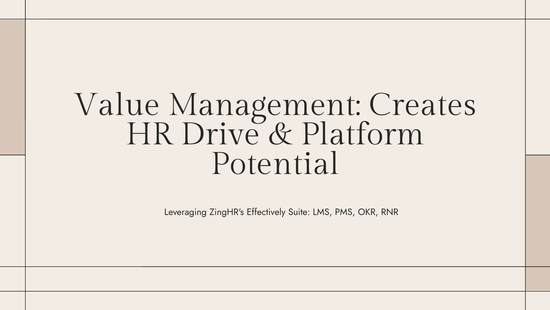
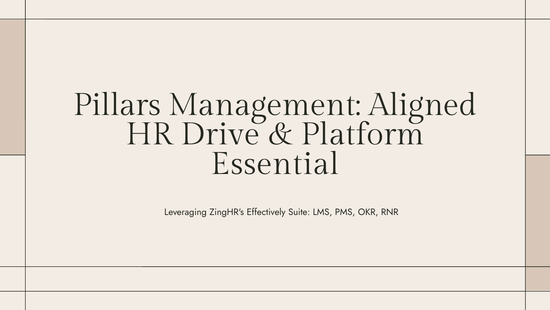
Value: Value -> Pillars (117, 104)
Creates: Creates -> Aligned (423, 104)
Potential: Potential -> Essential (275, 163)
